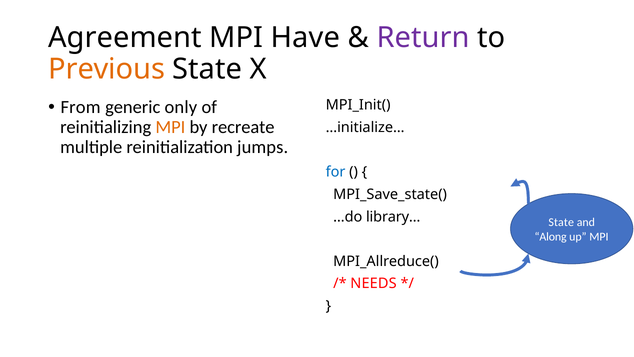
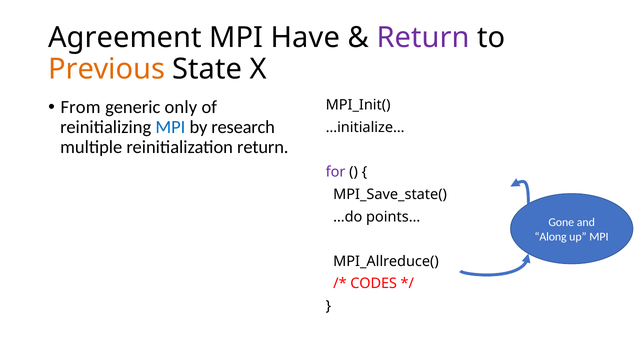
MPI colour: orange -> blue (170, 127)
recreate: recreate -> research (243, 127)
reinitialization jumps: jumps -> return (263, 147)
for colour: blue -> purple (336, 172)
library…: library… -> points… (393, 217)
State: State -> Gone (561, 222)
NEEDS: NEEDS -> CODES (374, 283)
